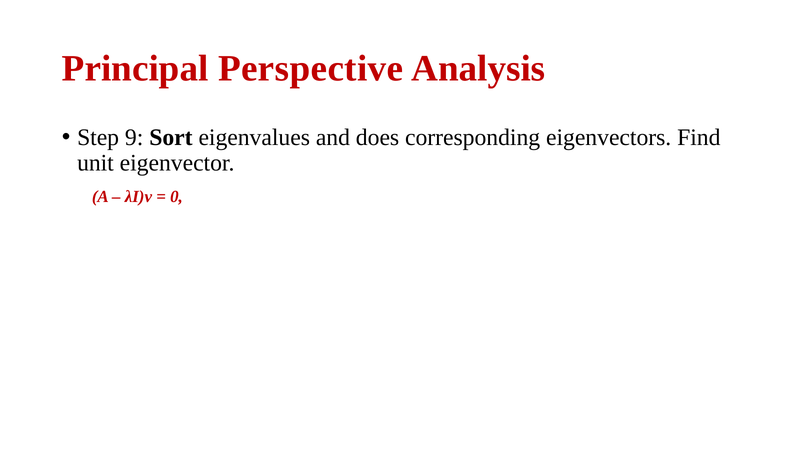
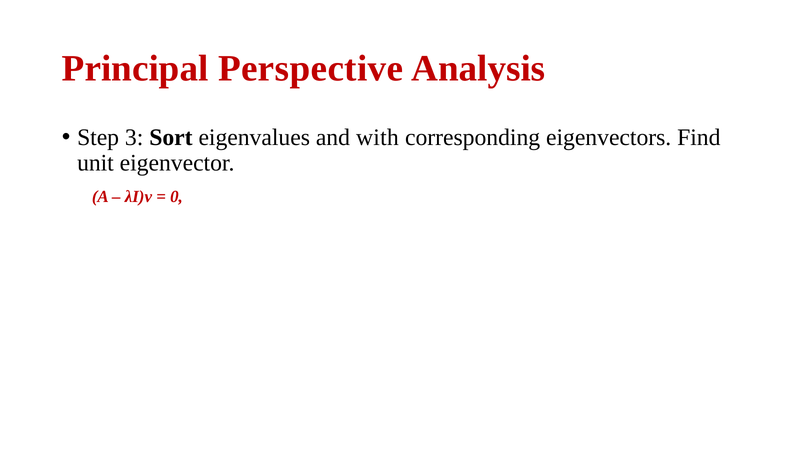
9: 9 -> 3 (134, 137)
does: does -> with (377, 137)
